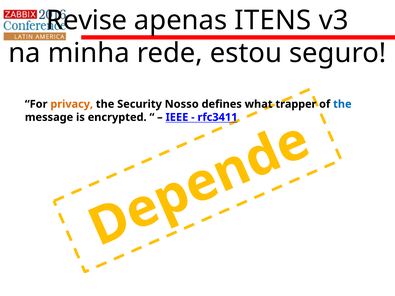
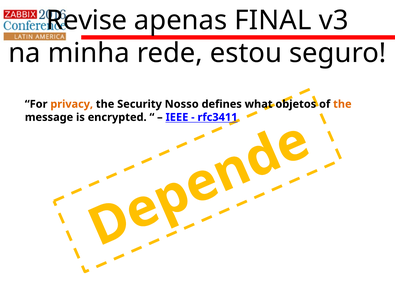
ITENS: ITENS -> FINAL (273, 20)
trapper: trapper -> objetos (296, 104)
the colour: blue -> orange (342, 104)
